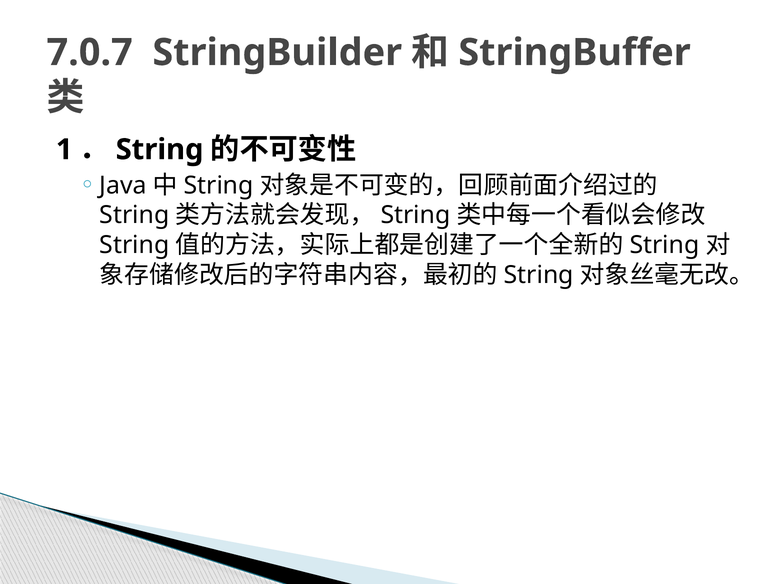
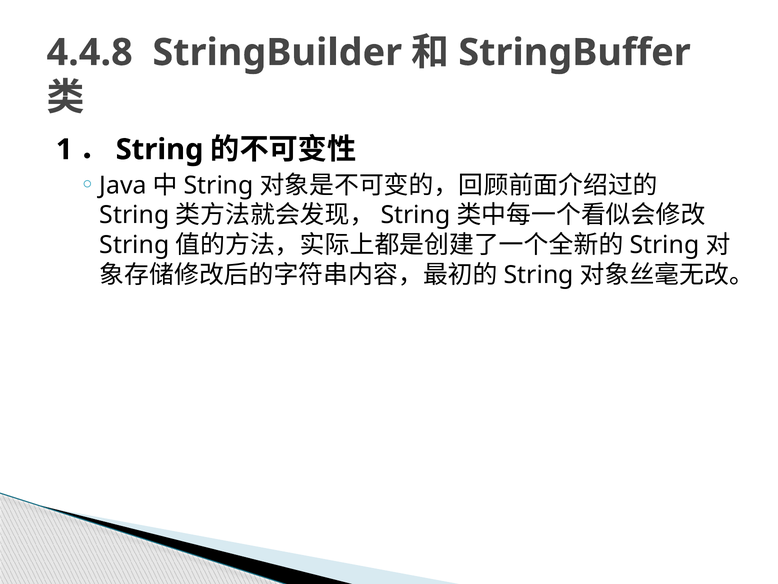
7.0.7: 7.0.7 -> 4.4.8 (90, 53)
